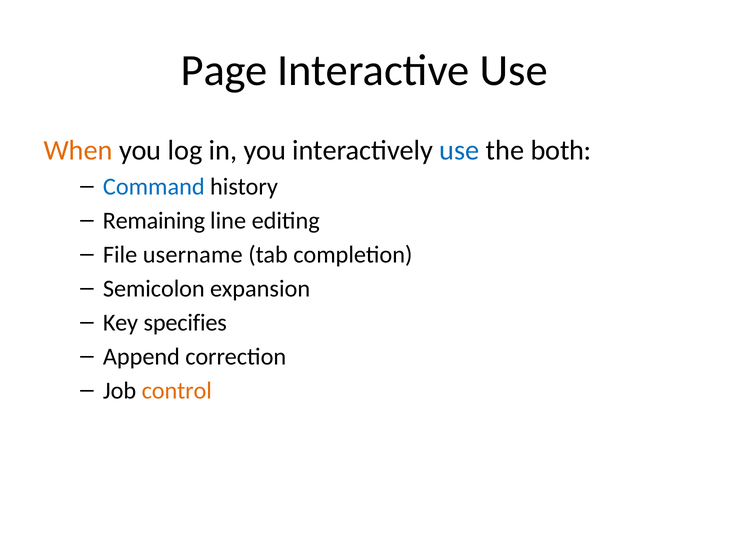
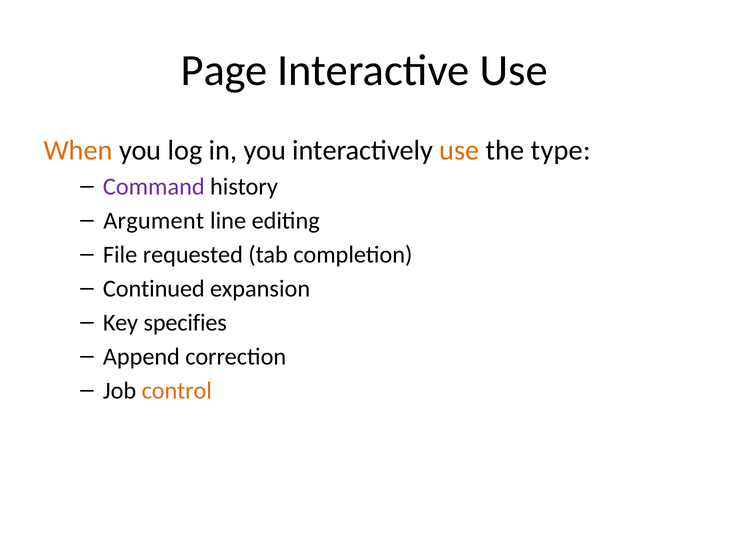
use colour: blue -> orange (459, 150)
both: both -> type (561, 150)
Command colour: blue -> purple (154, 186)
Remaining: Remaining -> Argument (154, 220)
username: username -> requested (193, 254)
Semicolon: Semicolon -> Continued (154, 288)
